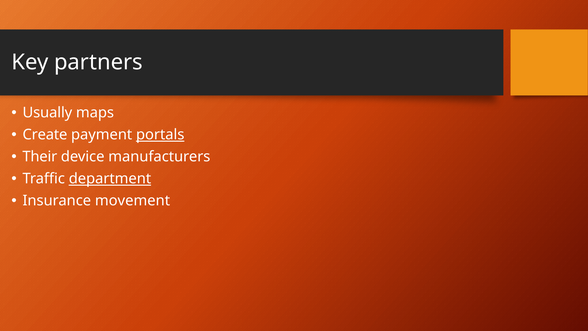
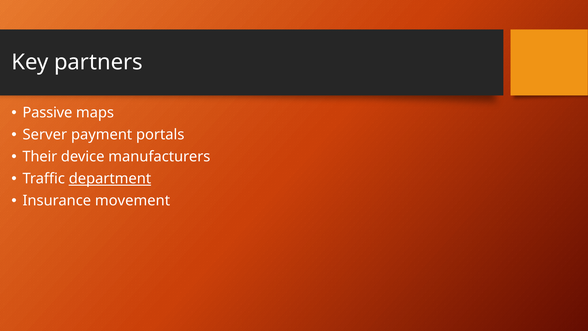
Usually: Usually -> Passive (47, 113)
Create: Create -> Server (45, 135)
portals underline: present -> none (160, 135)
